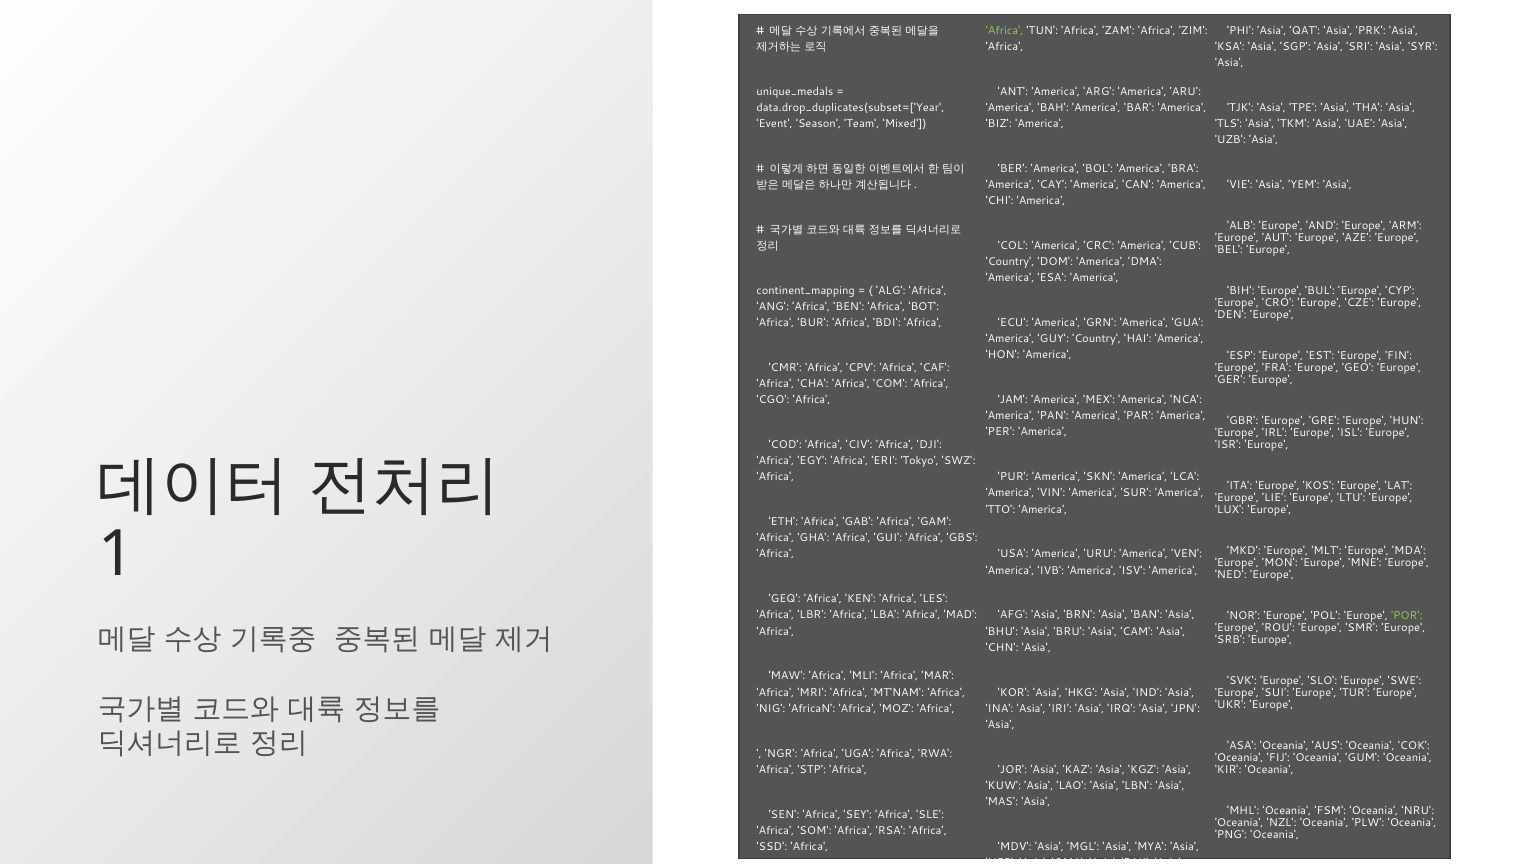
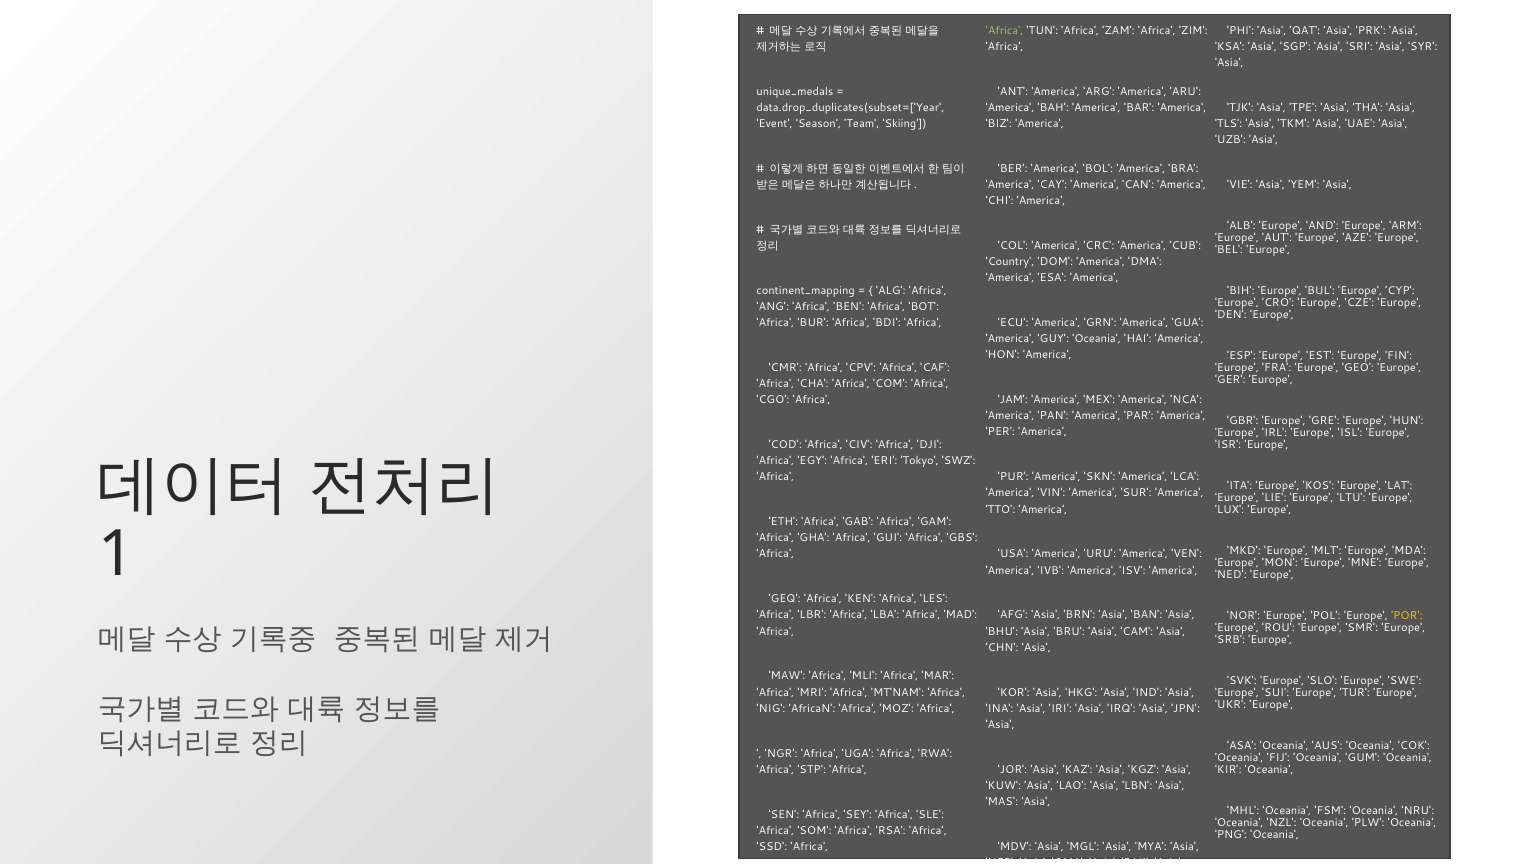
Mixed: Mixed -> Skiing (905, 124)
GUY Country: Country -> Oceania (1097, 339)
POR colour: light green -> yellow (1407, 616)
